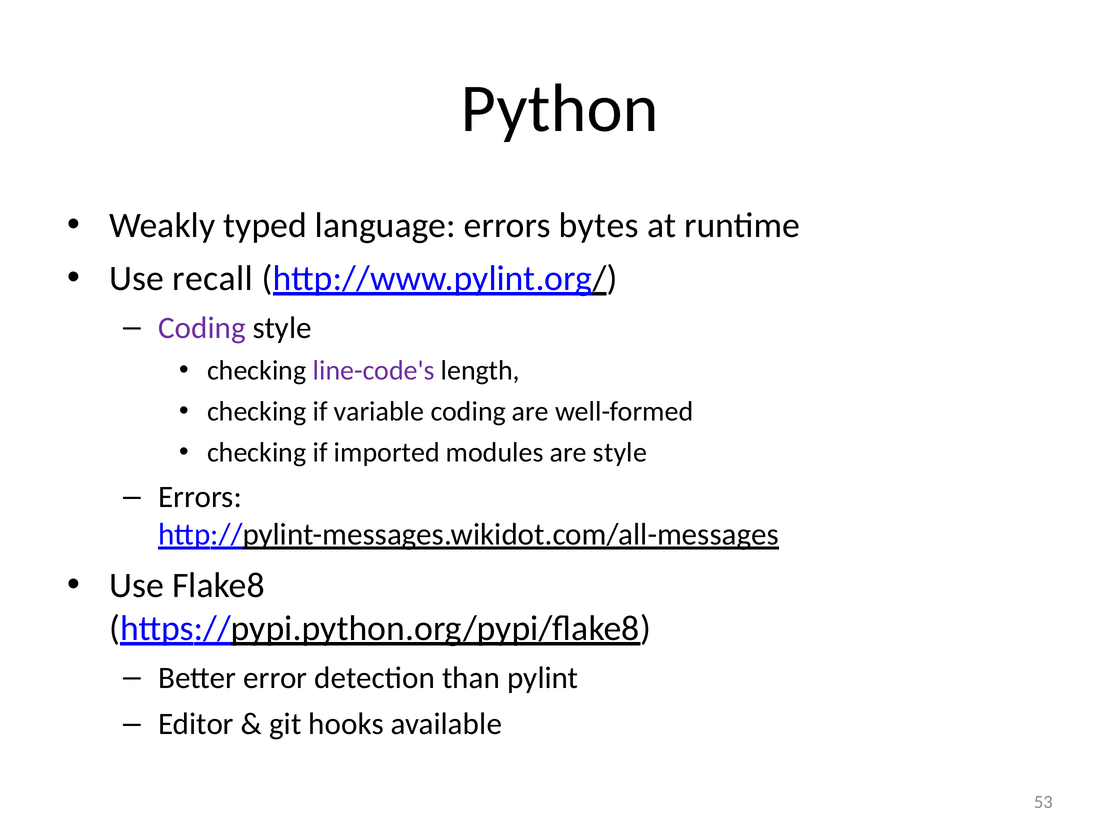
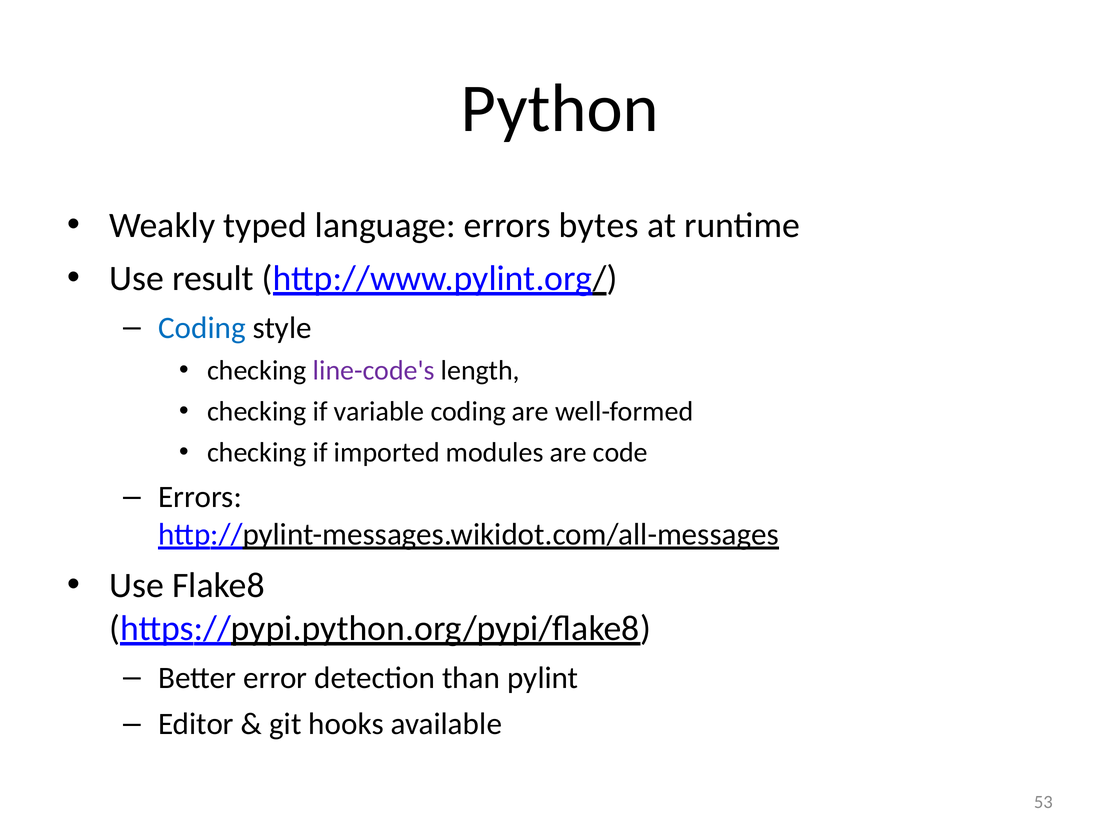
recall: recall -> result (213, 278)
Coding colour: purple -> blue (202, 328)
are style: style -> code (620, 453)
